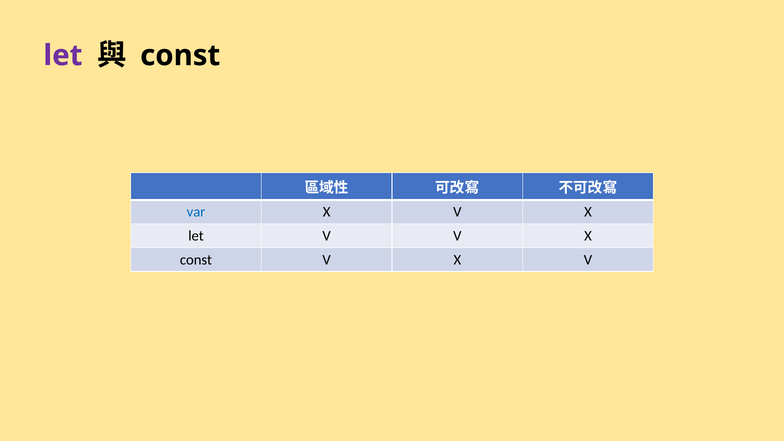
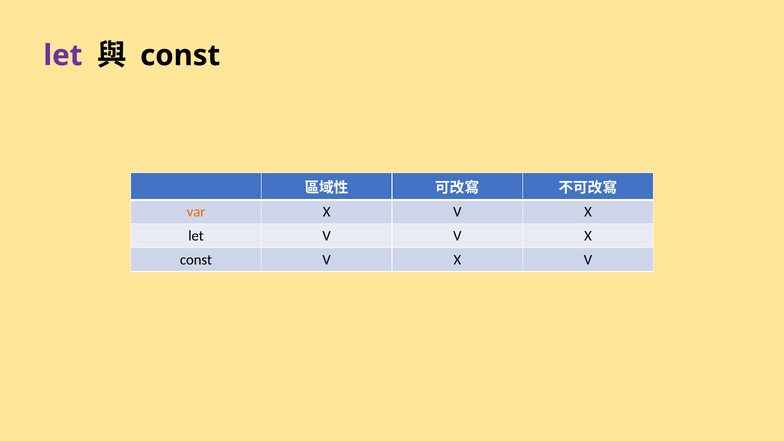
var colour: blue -> orange (196, 212)
